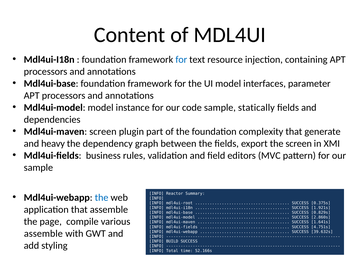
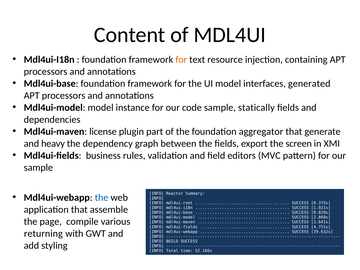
for colour: blue -> orange (181, 59)
parameter: parameter -> generated (309, 83)
Mdl4ui-maven screen: screen -> license (103, 131)
complexity: complexity -> aggregator (261, 131)
assemble: assemble -> returning (43, 233)
